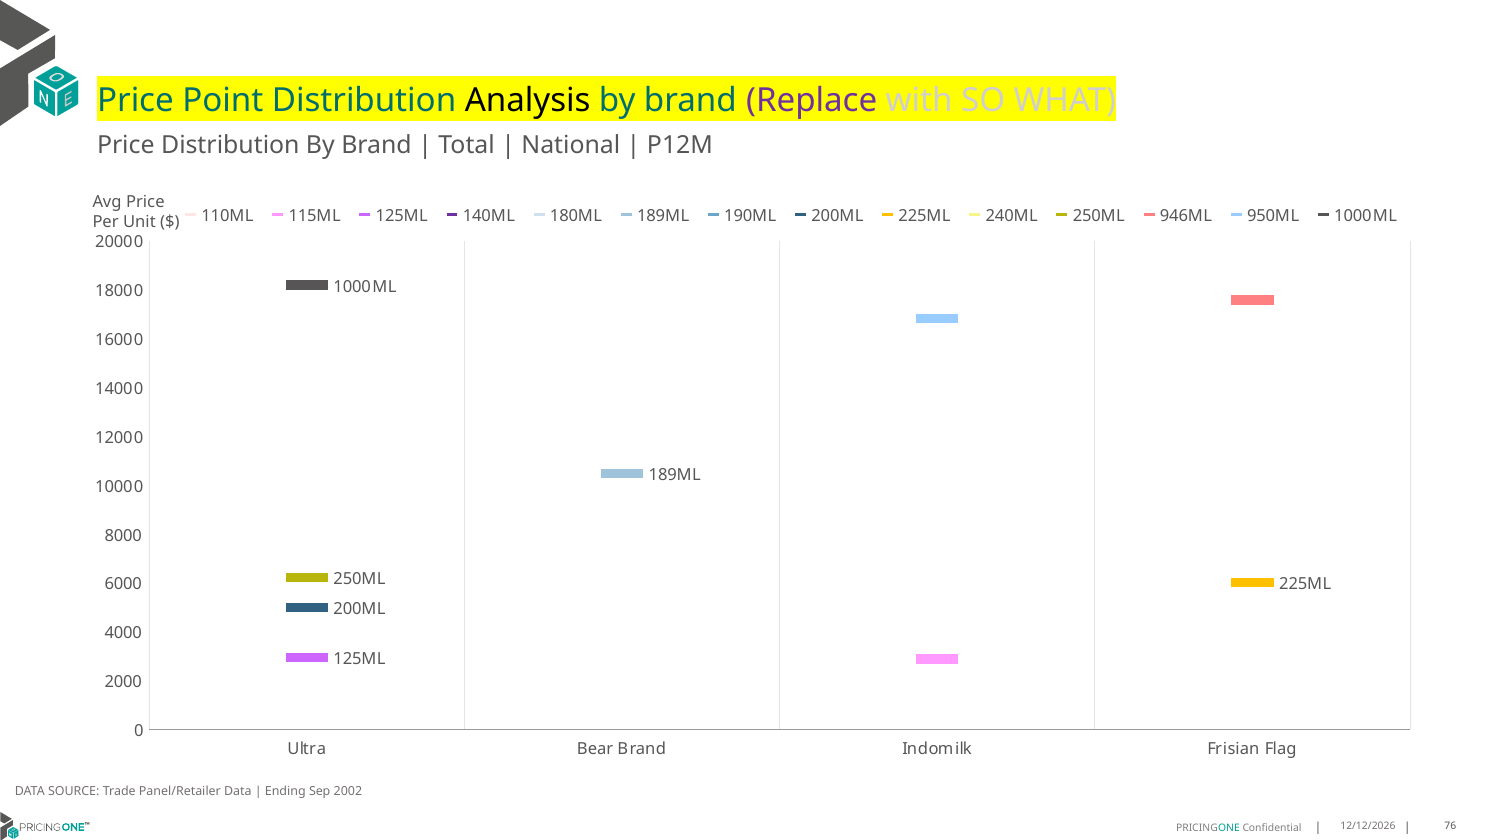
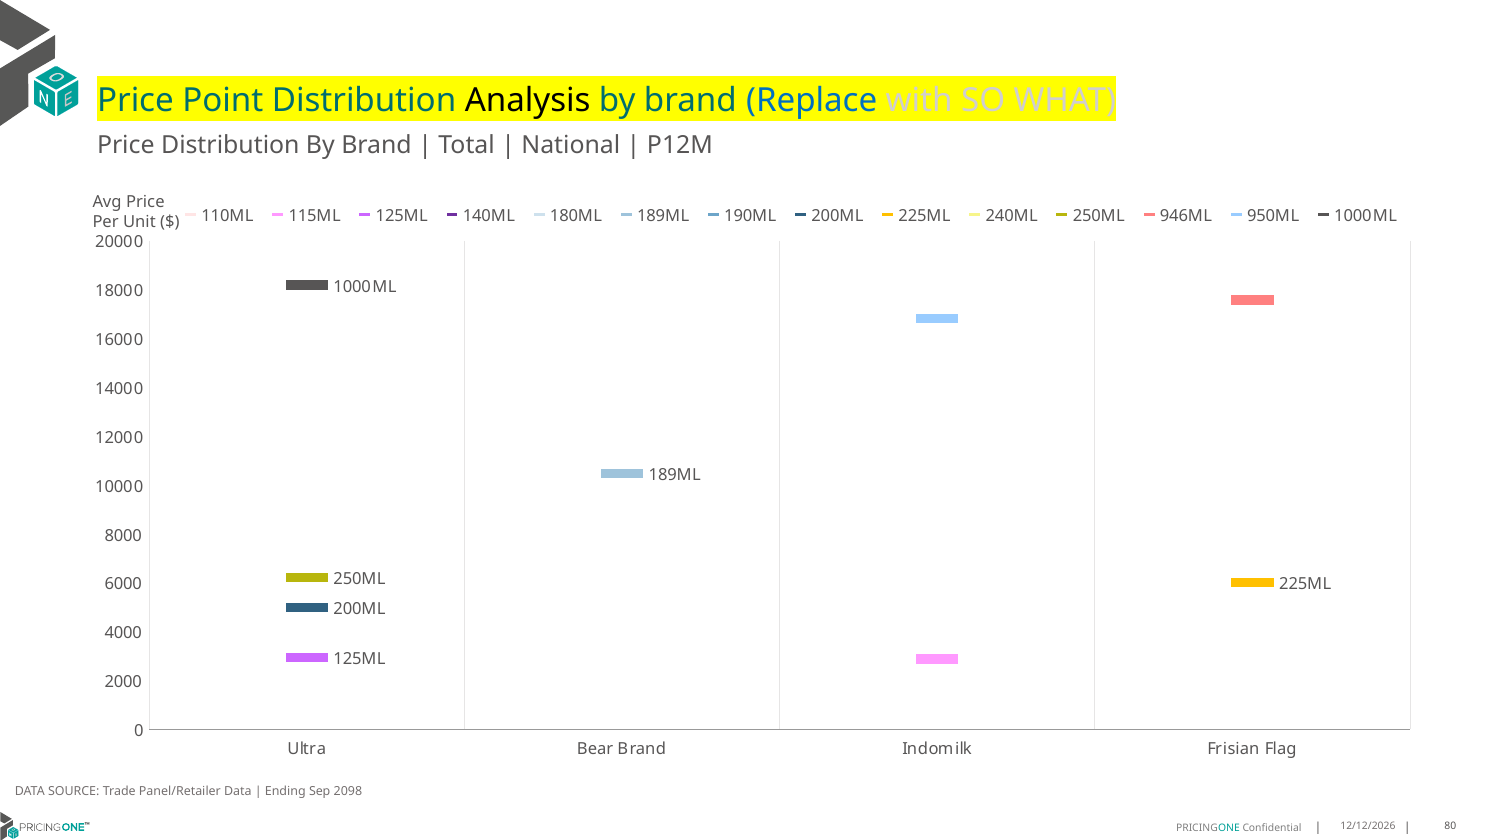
Replace colour: purple -> blue (812, 100)
2002: 2002 -> 2098 (348, 791)
76: 76 -> 80 (1450, 826)
